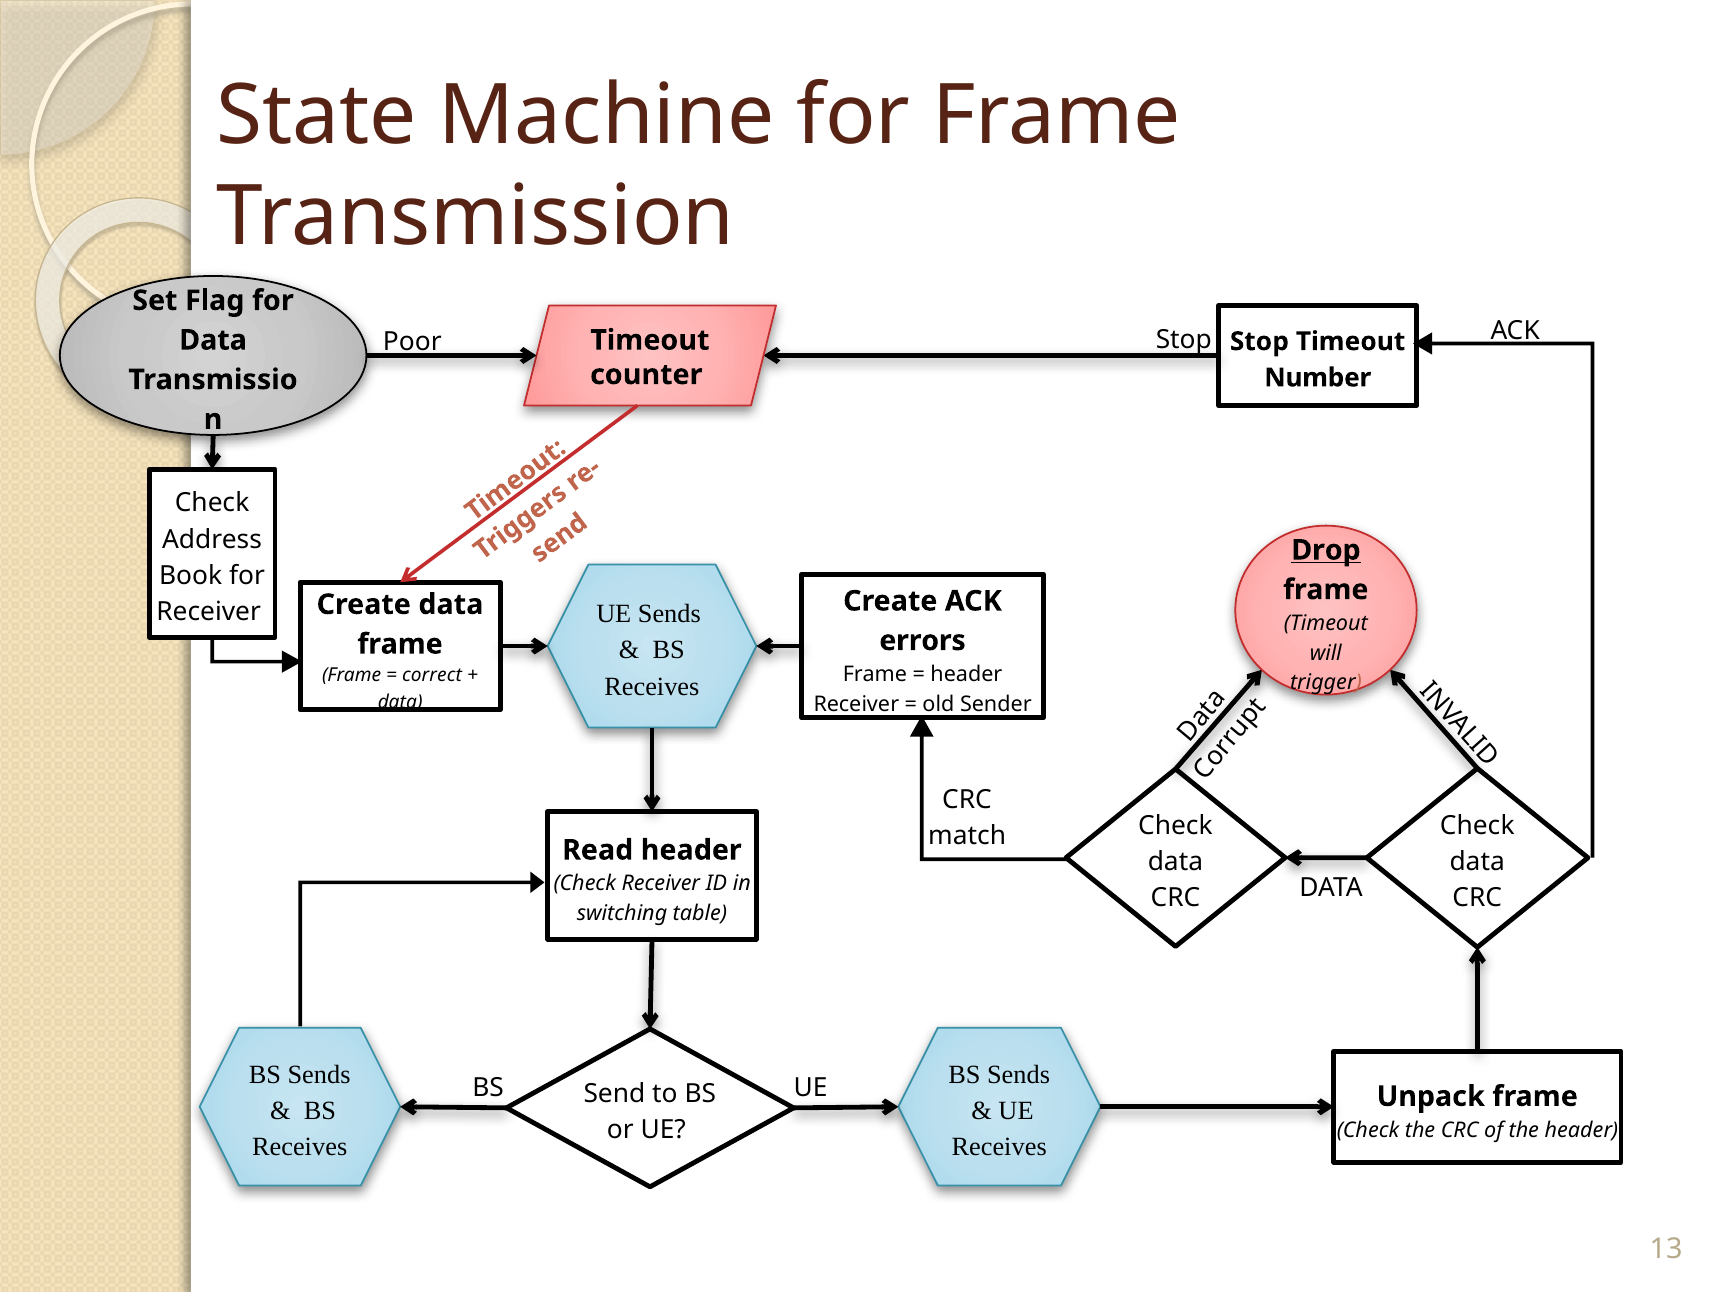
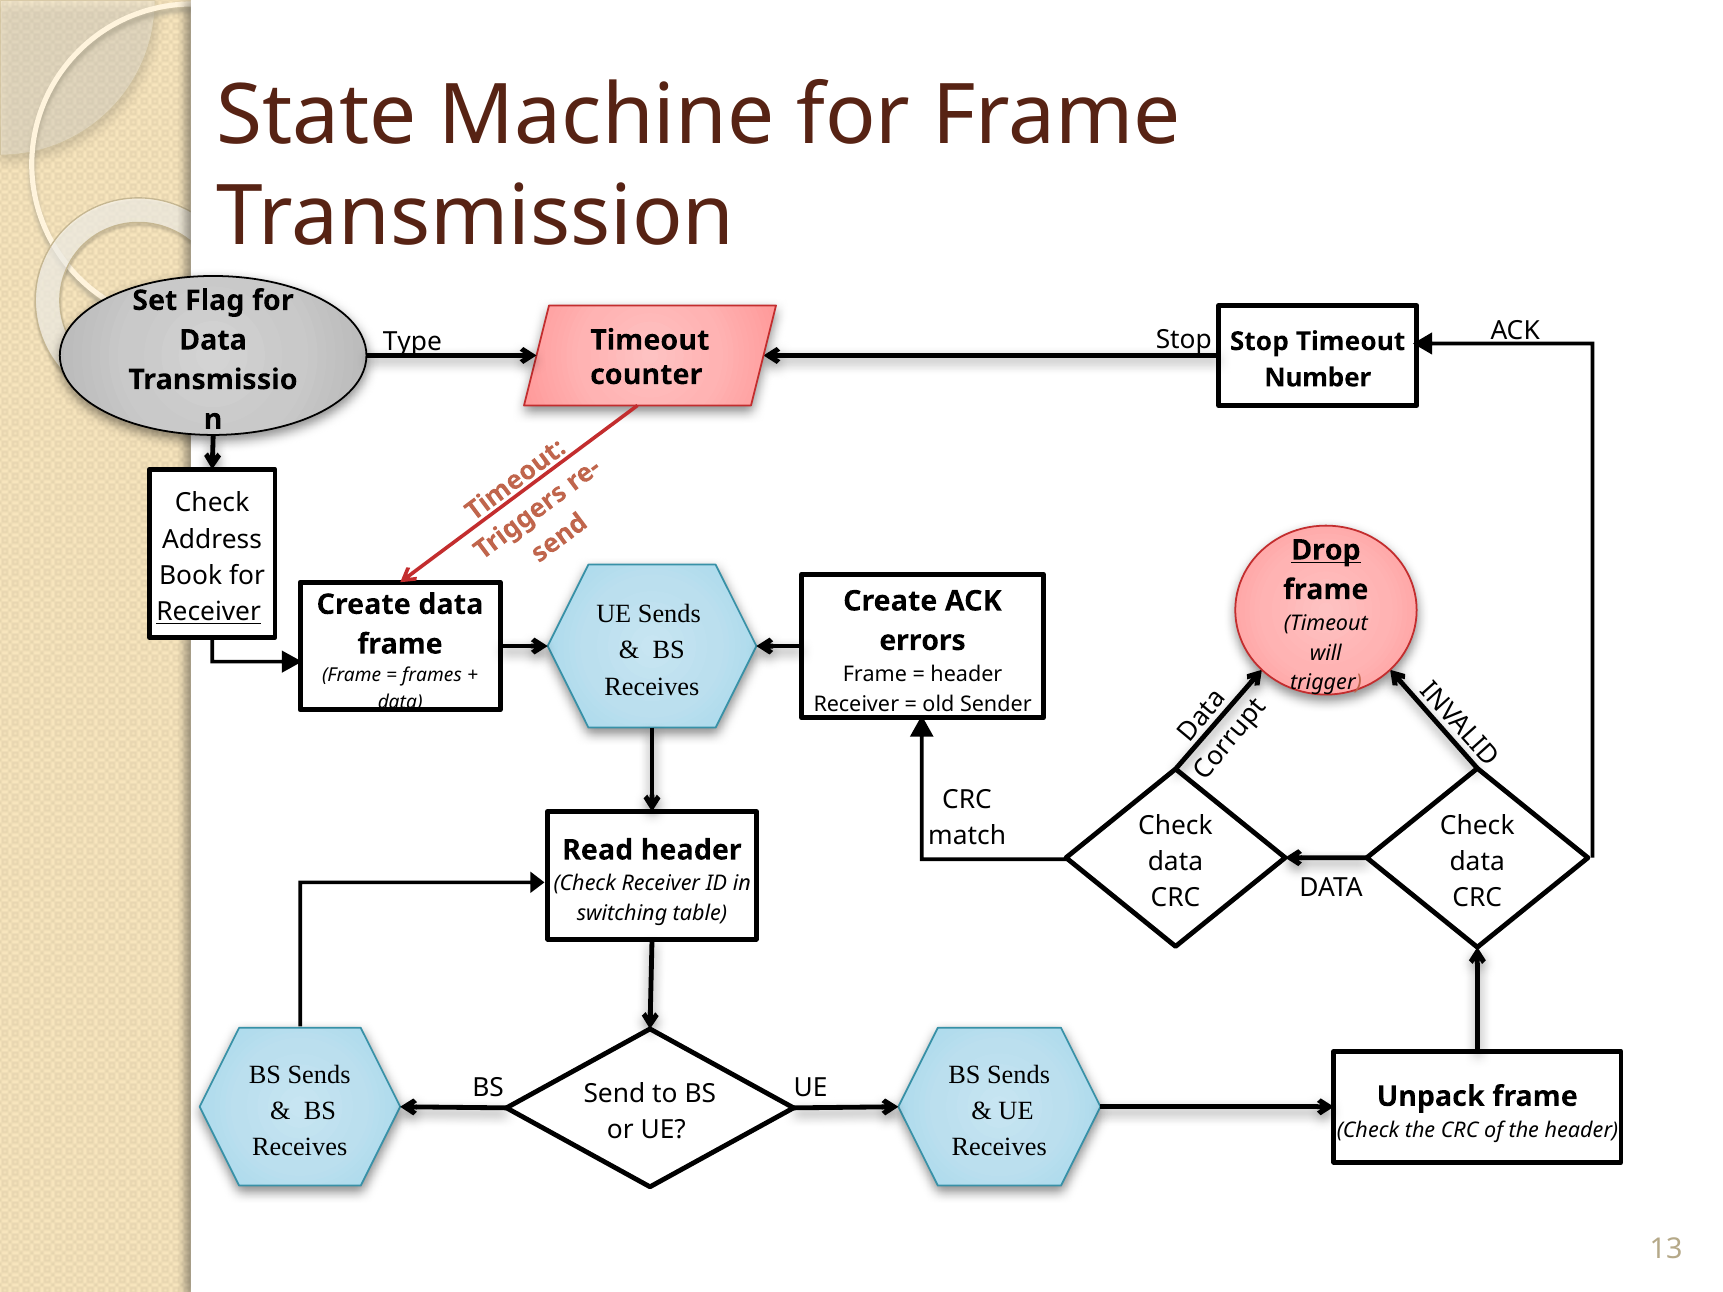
Poor: Poor -> Type (412, 342)
Receiver underline: none -> present (209, 612)
correct: correct -> frames (432, 676)
